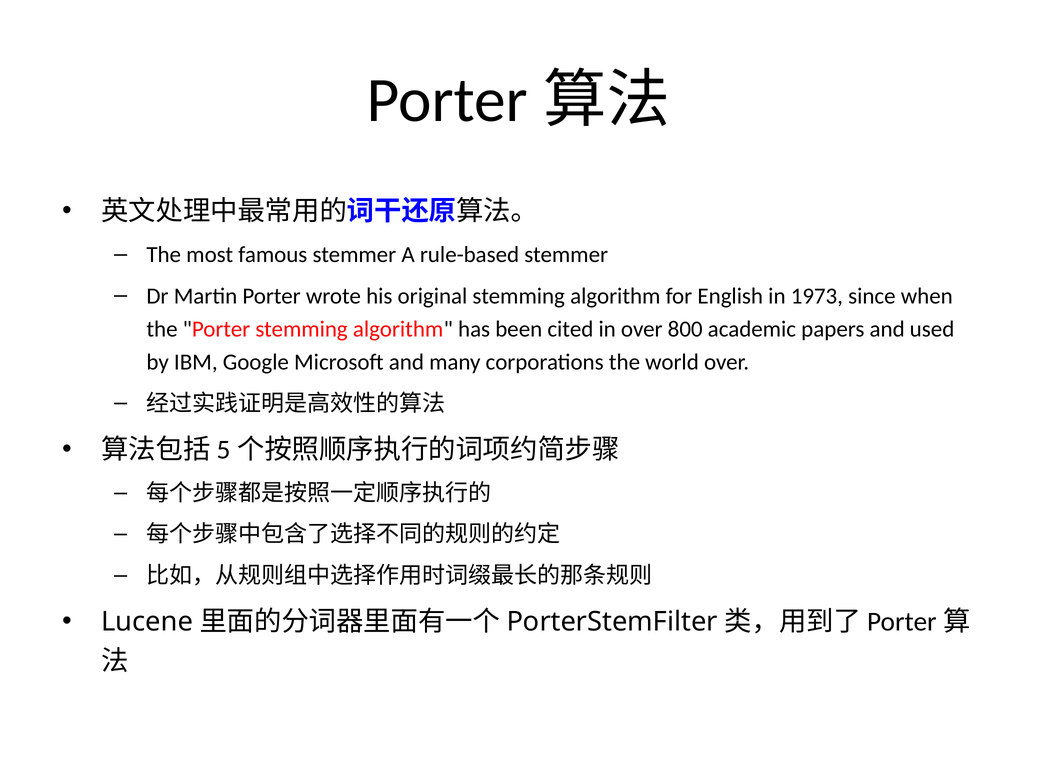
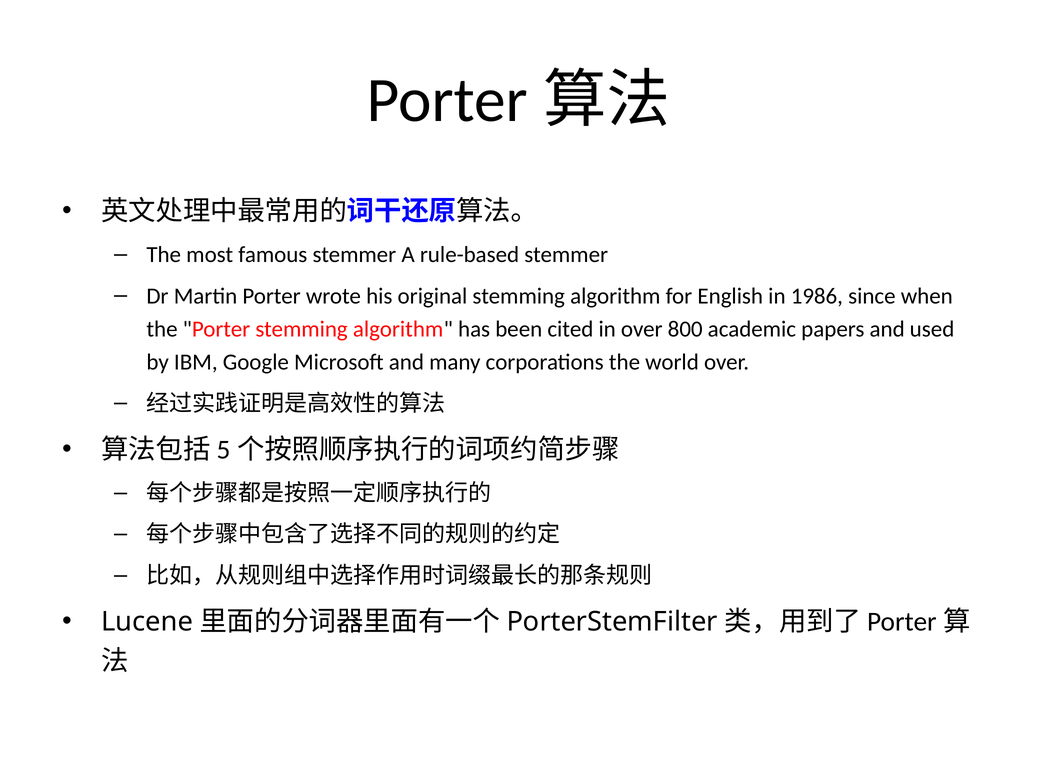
1973: 1973 -> 1986 (817, 296)
